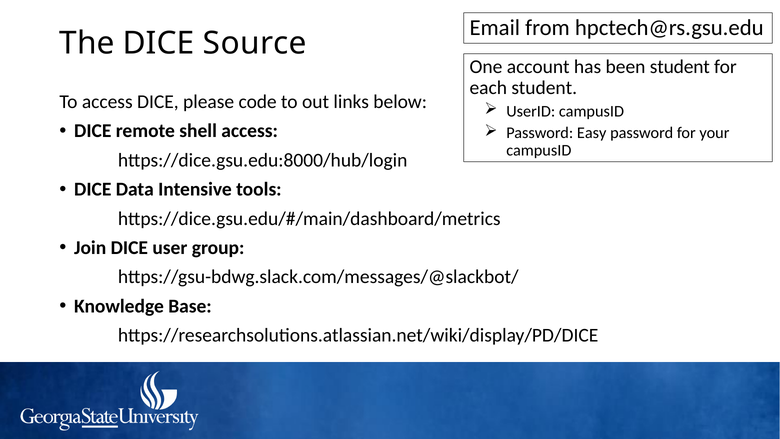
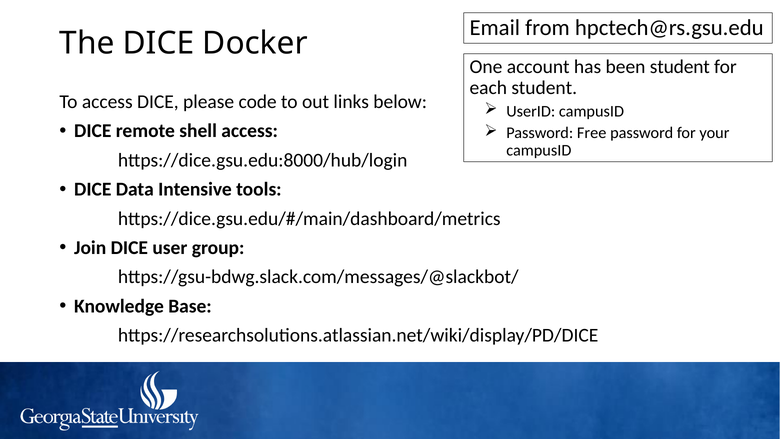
Source: Source -> Docker (255, 43)
Easy: Easy -> Free (592, 133)
